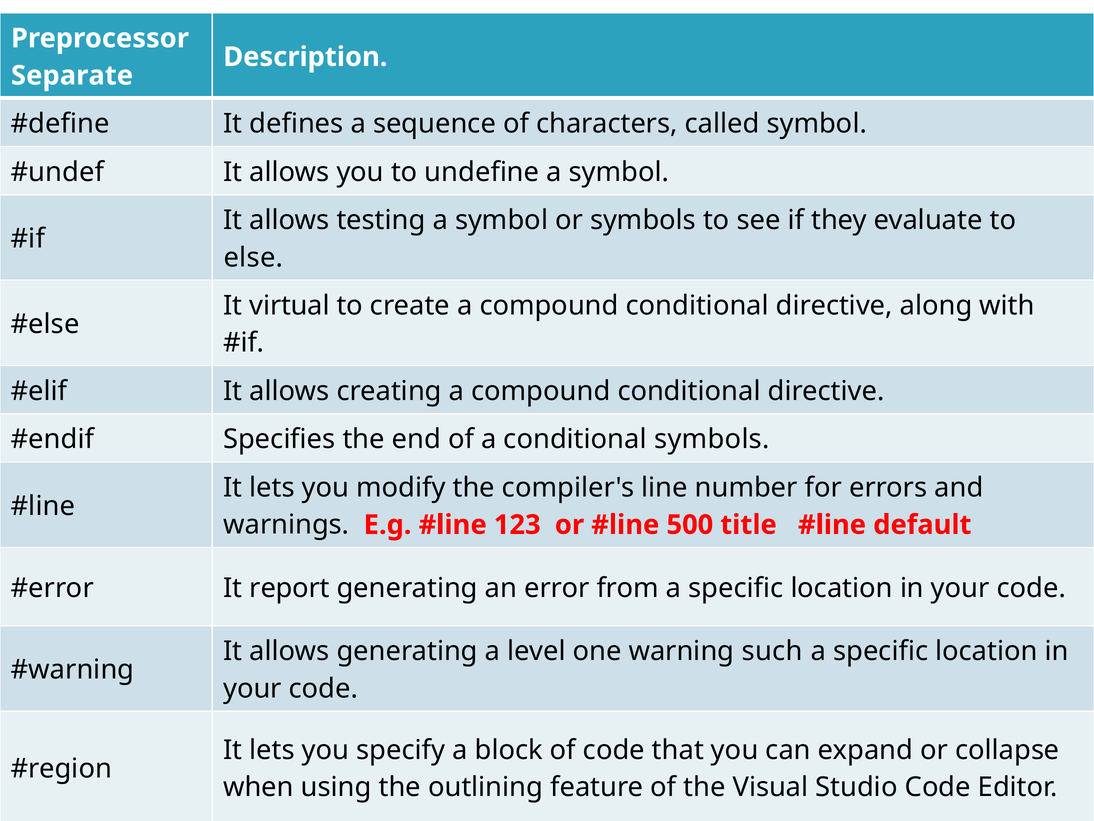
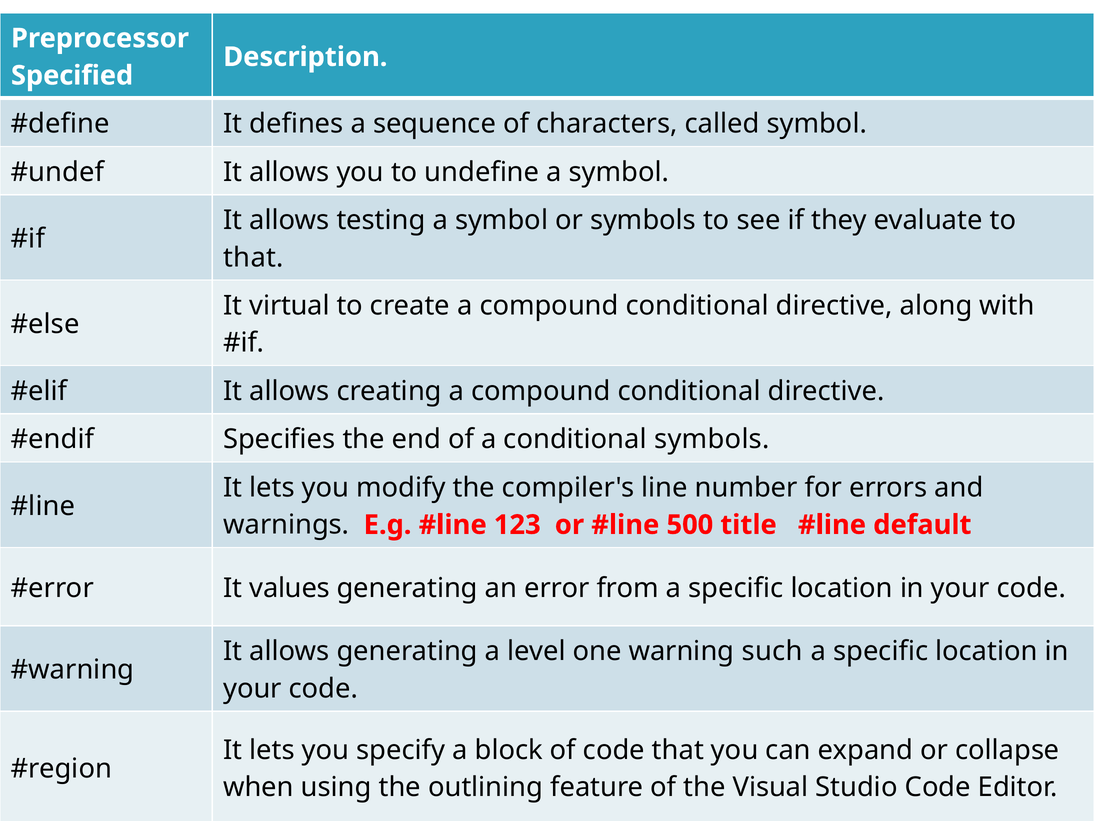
Separate: Separate -> Specified (72, 76)
else: else -> that (253, 257)
report: report -> values (290, 588)
